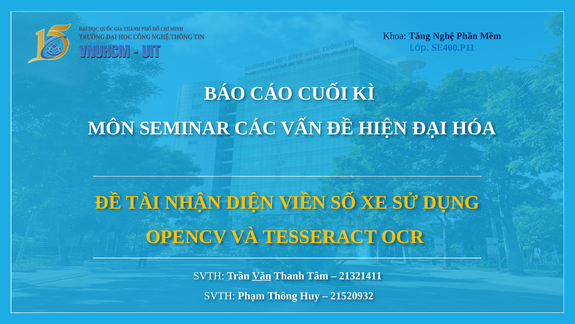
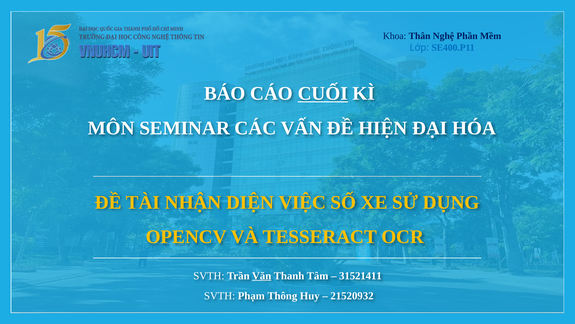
Tăng: Tăng -> Thân (420, 36)
CUỐI underline: none -> present (323, 93)
VIỀN: VIỀN -> VIỆC (302, 202)
21321411: 21321411 -> 31521411 (360, 275)
